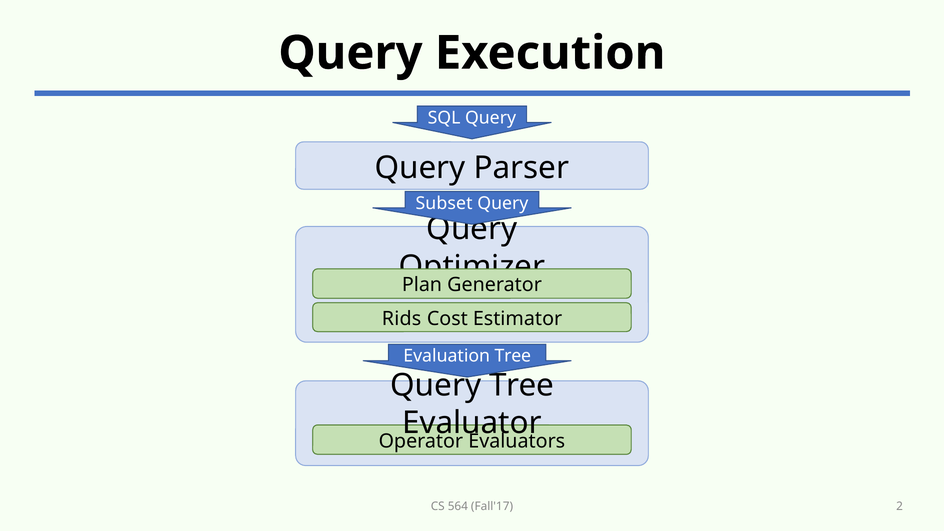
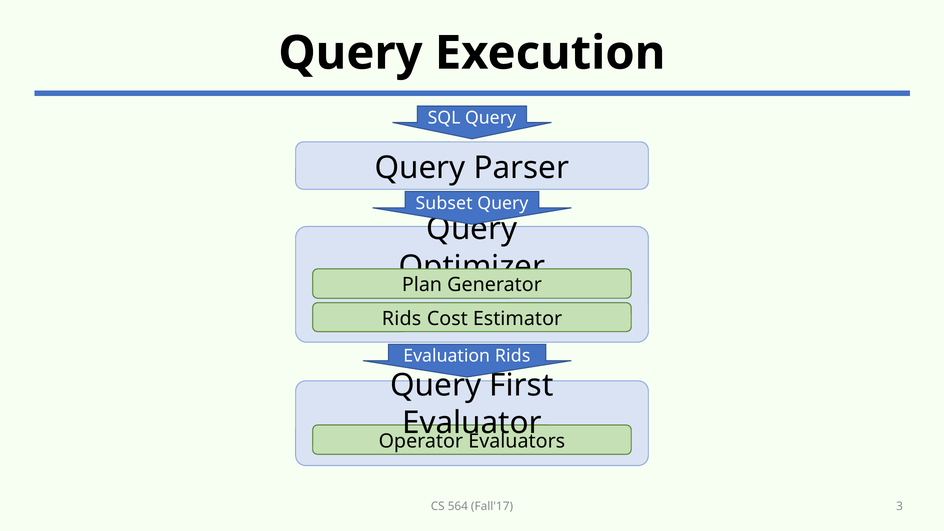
Evaluation Tree: Tree -> Rids (513, 356)
Query Tree: Tree -> First (521, 385)
2: 2 -> 3 (900, 506)
